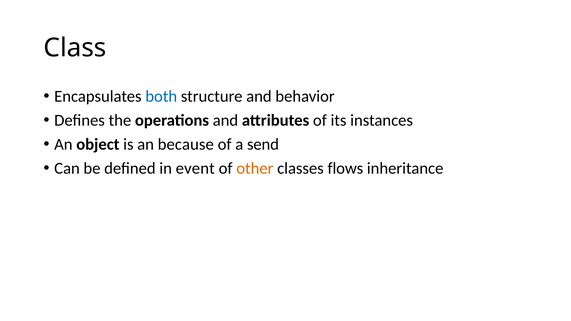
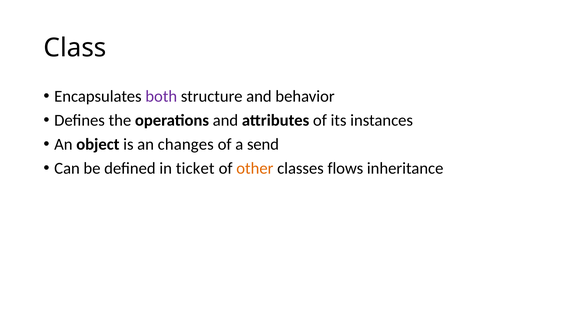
both colour: blue -> purple (161, 97)
because: because -> changes (186, 144)
event: event -> ticket (195, 168)
